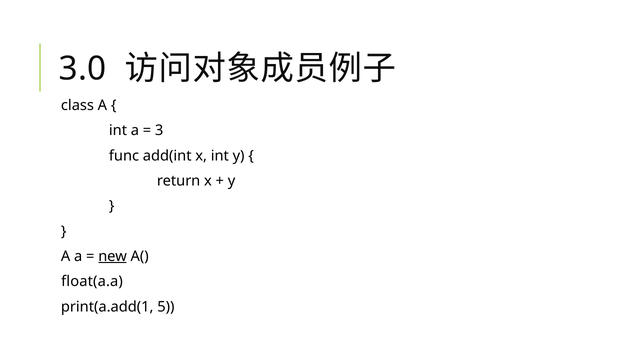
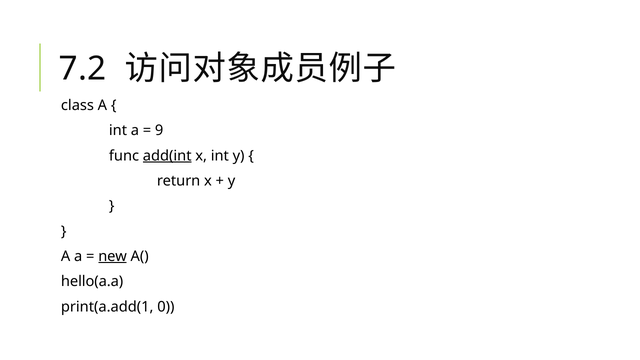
3.0: 3.0 -> 7.2 (83, 69)
3: 3 -> 9 (159, 131)
add(int underline: none -> present (167, 156)
float(a.a: float(a.a -> hello(a.a (92, 282)
5: 5 -> 0 (166, 307)
